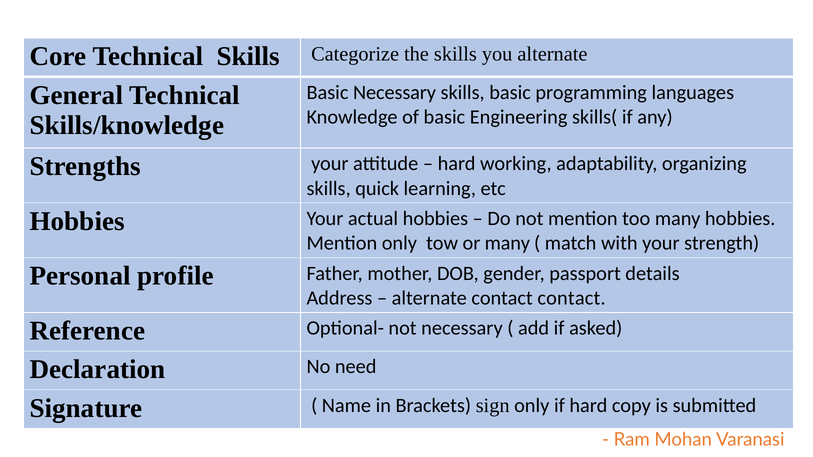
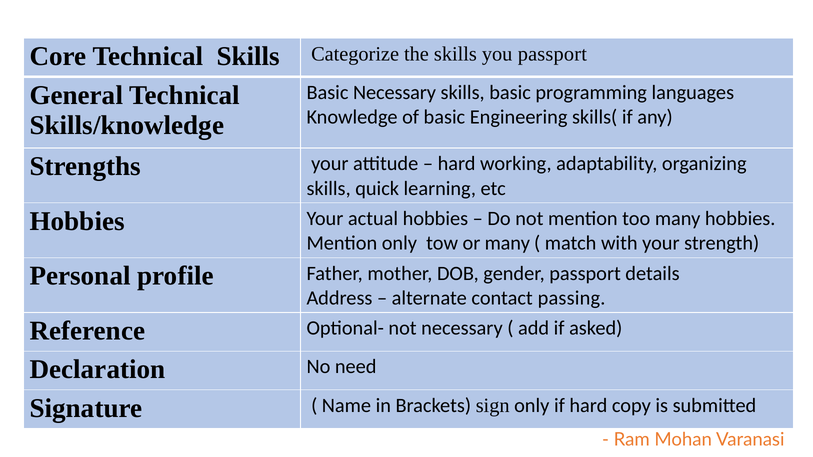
you alternate: alternate -> passport (552, 54)
contact contact: contact -> passing (572, 298)
